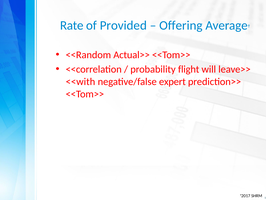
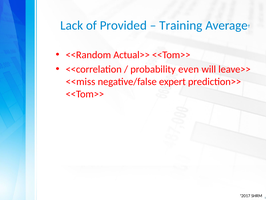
Rate: Rate -> Lack (72, 25)
Offering: Offering -> Training (181, 25)
flight: flight -> even (189, 69)
<<with: <<with -> <<miss (80, 82)
